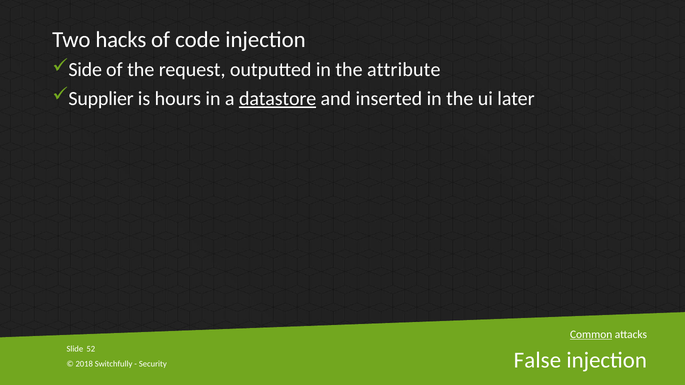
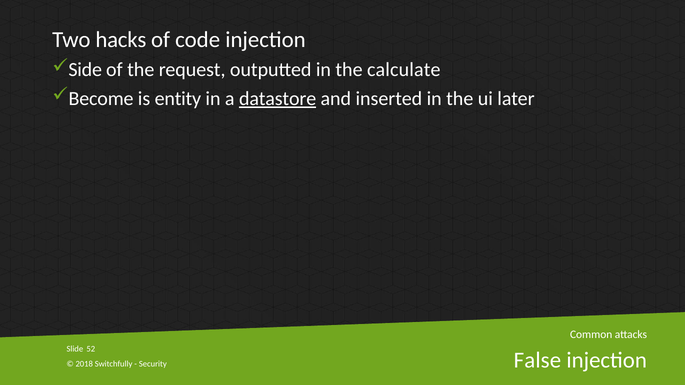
attribute: attribute -> calculate (404, 70)
Supplier: Supplier -> Become (101, 99)
hours: hours -> entity (178, 99)
Common underline: present -> none (591, 335)
